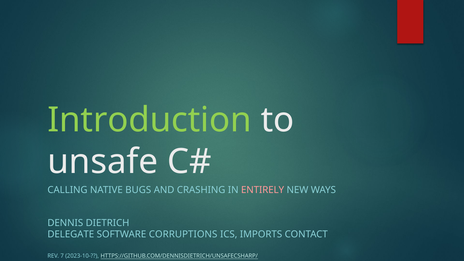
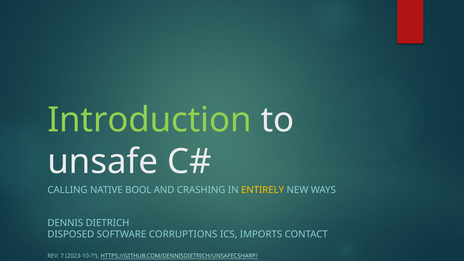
BUGS: BUGS -> BOOL (138, 190)
ENTIRELY colour: pink -> yellow (263, 190)
DELEGATE: DELEGATE -> DISPOSED (71, 234)
